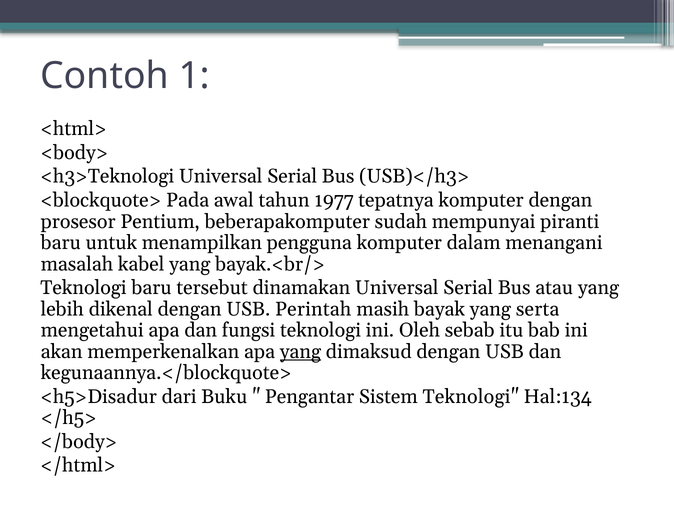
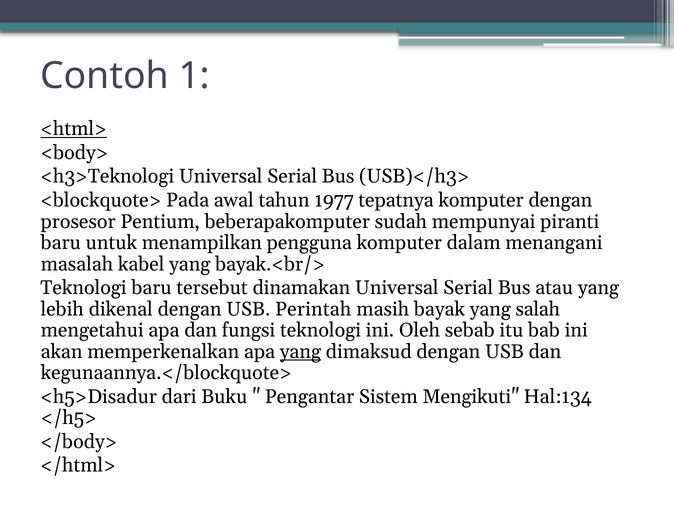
<html> underline: none -> present (74, 129)
serta: serta -> salah (538, 309)
Sistem Teknologi: Teknologi -> Mengikuti (471, 396)
